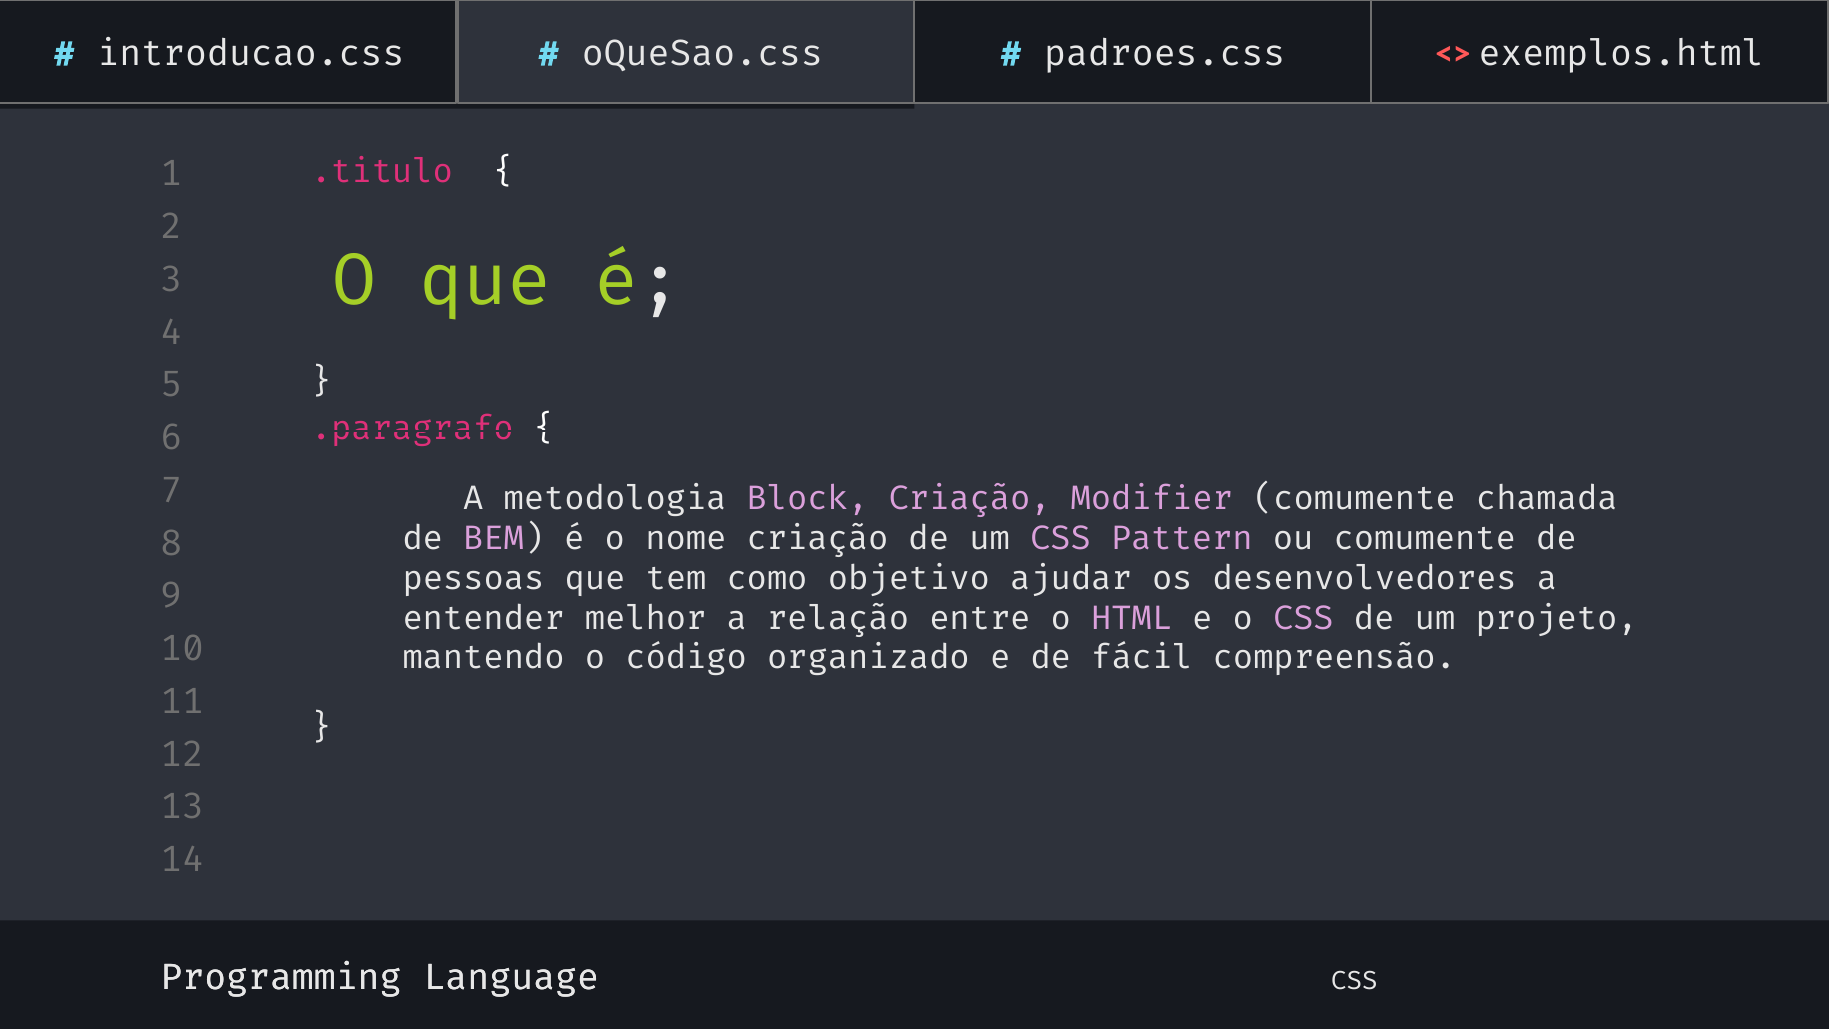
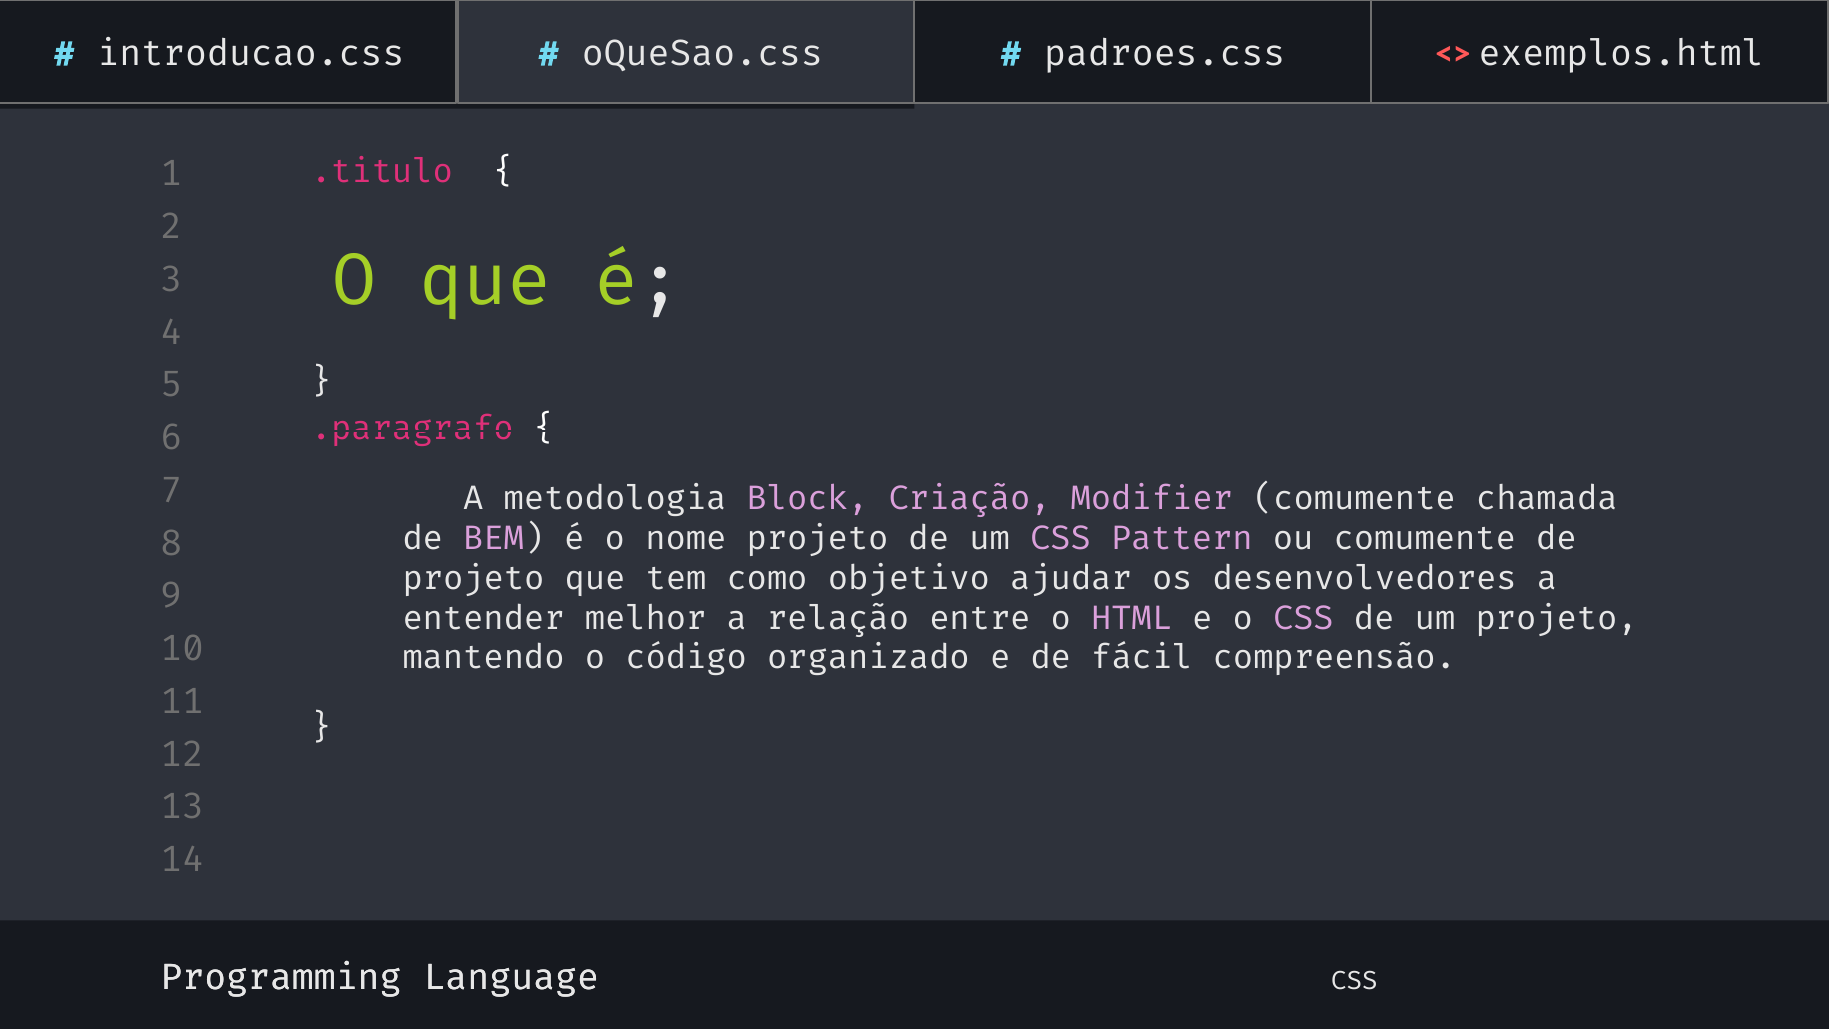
nome criação: criação -> projeto (818, 539)
pessoas: pessoas -> projeto (473, 578)
